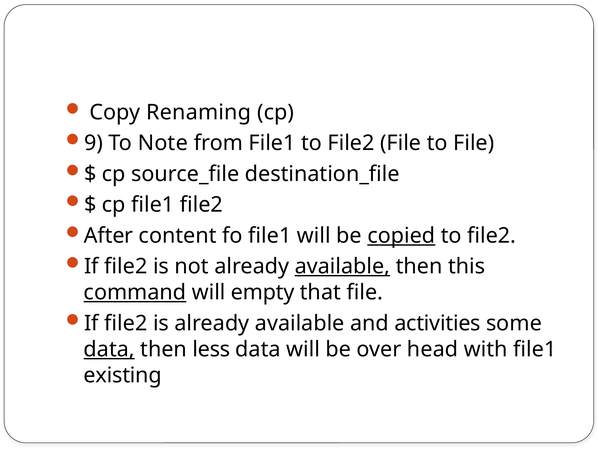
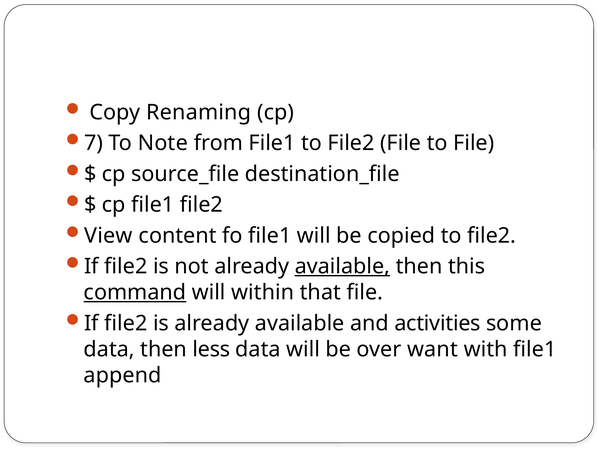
9: 9 -> 7 (93, 143)
After: After -> View (108, 235)
copied underline: present -> none (401, 235)
empty: empty -> within (263, 292)
data underline: present -> none (109, 349)
head: head -> want (433, 349)
existing: existing -> append (123, 375)
